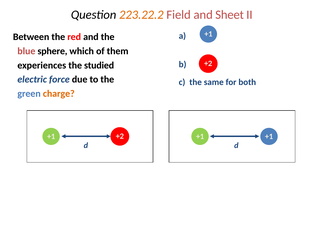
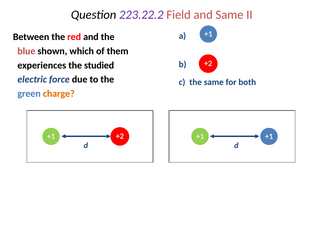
223.22.2 colour: orange -> purple (141, 15)
and Sheet: Sheet -> Same (230, 15)
sphere: sphere -> shown (52, 51)
